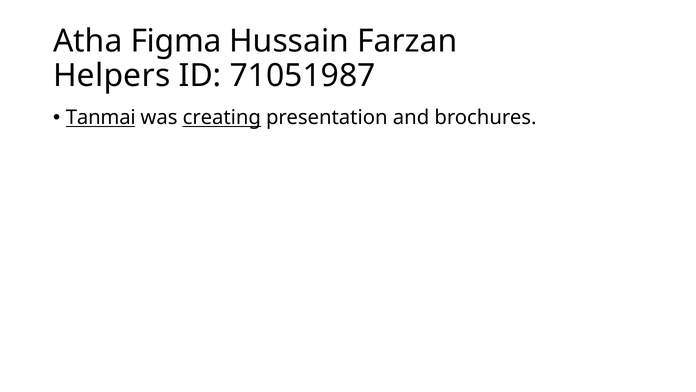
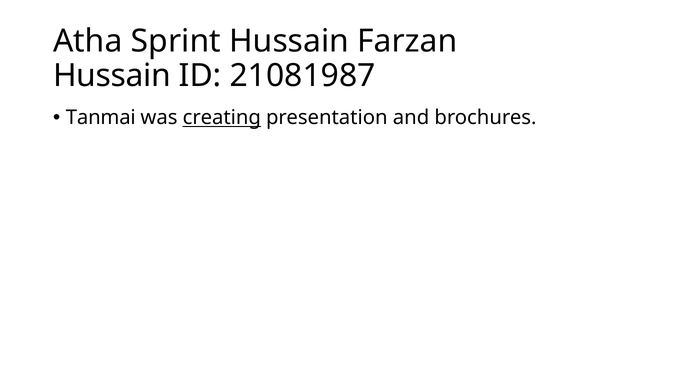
Figma: Figma -> Sprint (176, 41)
Helpers: Helpers -> Hussain (112, 76)
71051987: 71051987 -> 21081987 (303, 76)
Tanmai underline: present -> none (101, 118)
